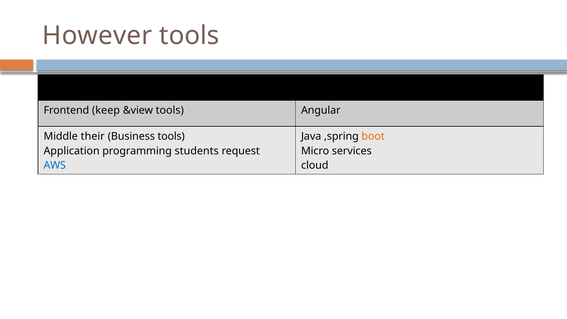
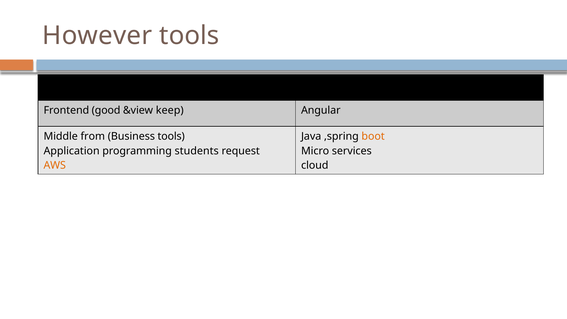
keep: keep -> good (106, 110)
&view tools: tools -> keep (170, 110)
their: their -> from (93, 136)
AWS colour: blue -> orange (55, 165)
